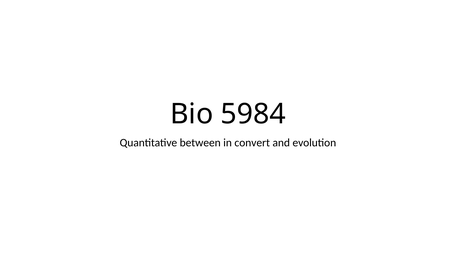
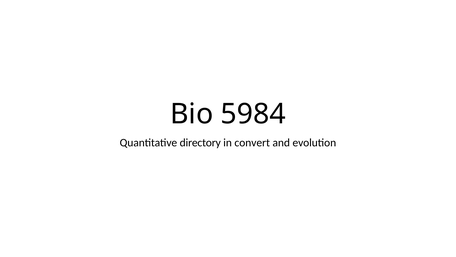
between: between -> directory (200, 143)
